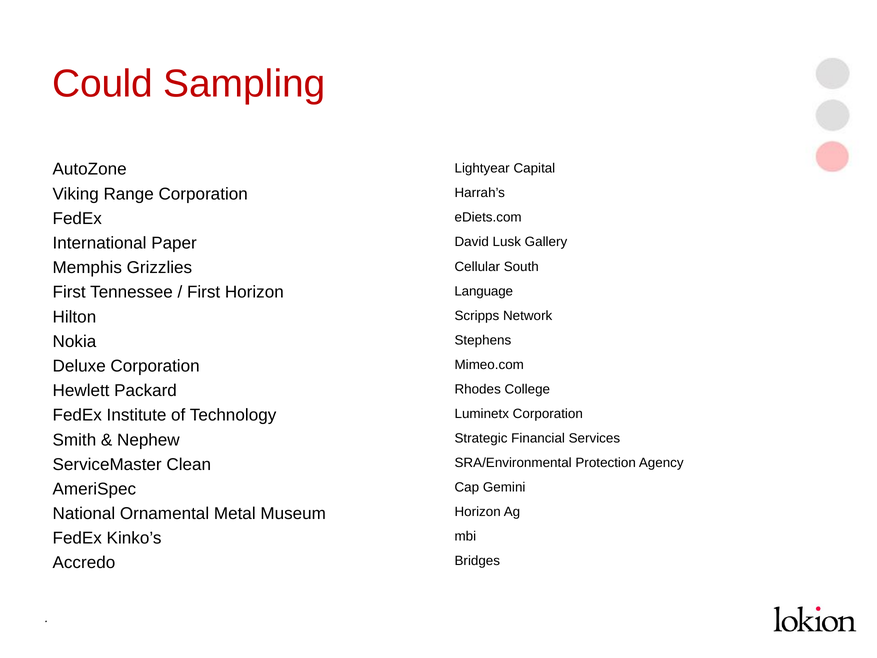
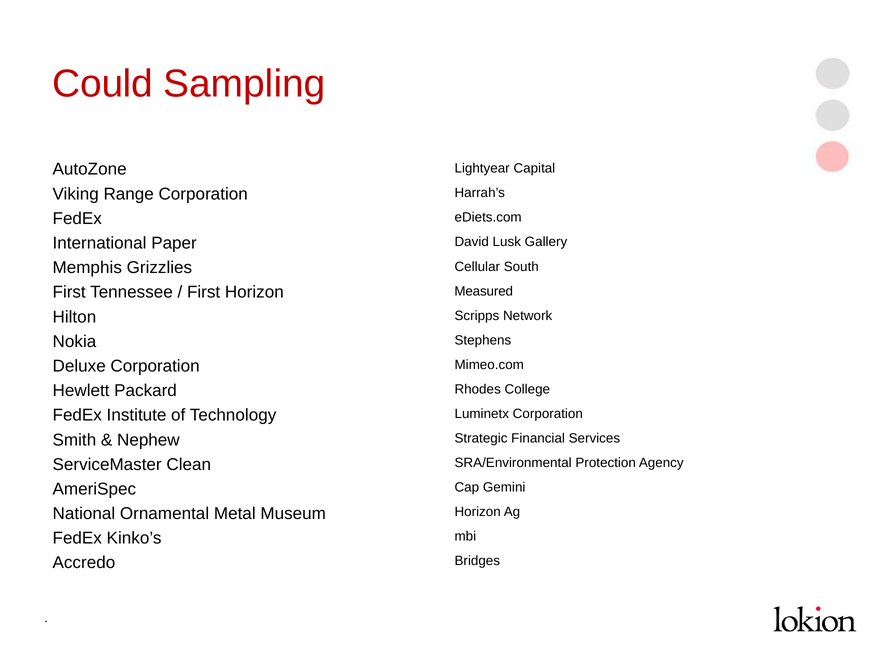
Language: Language -> Measured (484, 291)
